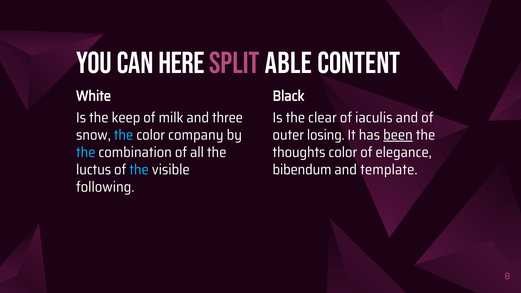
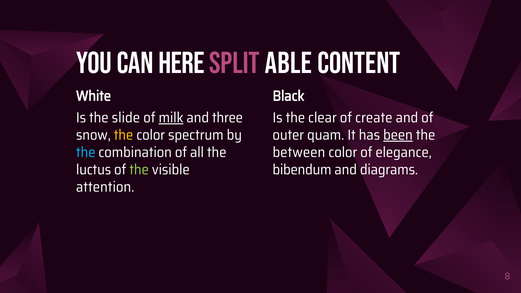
keep: keep -> slide (126, 118)
milk underline: none -> present (171, 118)
iaculis: iaculis -> create (374, 118)
the colour: light blue -> yellow (124, 135)
company: company -> spectrum (196, 135)
losing: losing -> quam (326, 135)
thoughts: thoughts -> between (299, 152)
the colour: light blue -> light green (139, 170)
template: template -> diagrams (389, 170)
following: following -> attention (105, 187)
